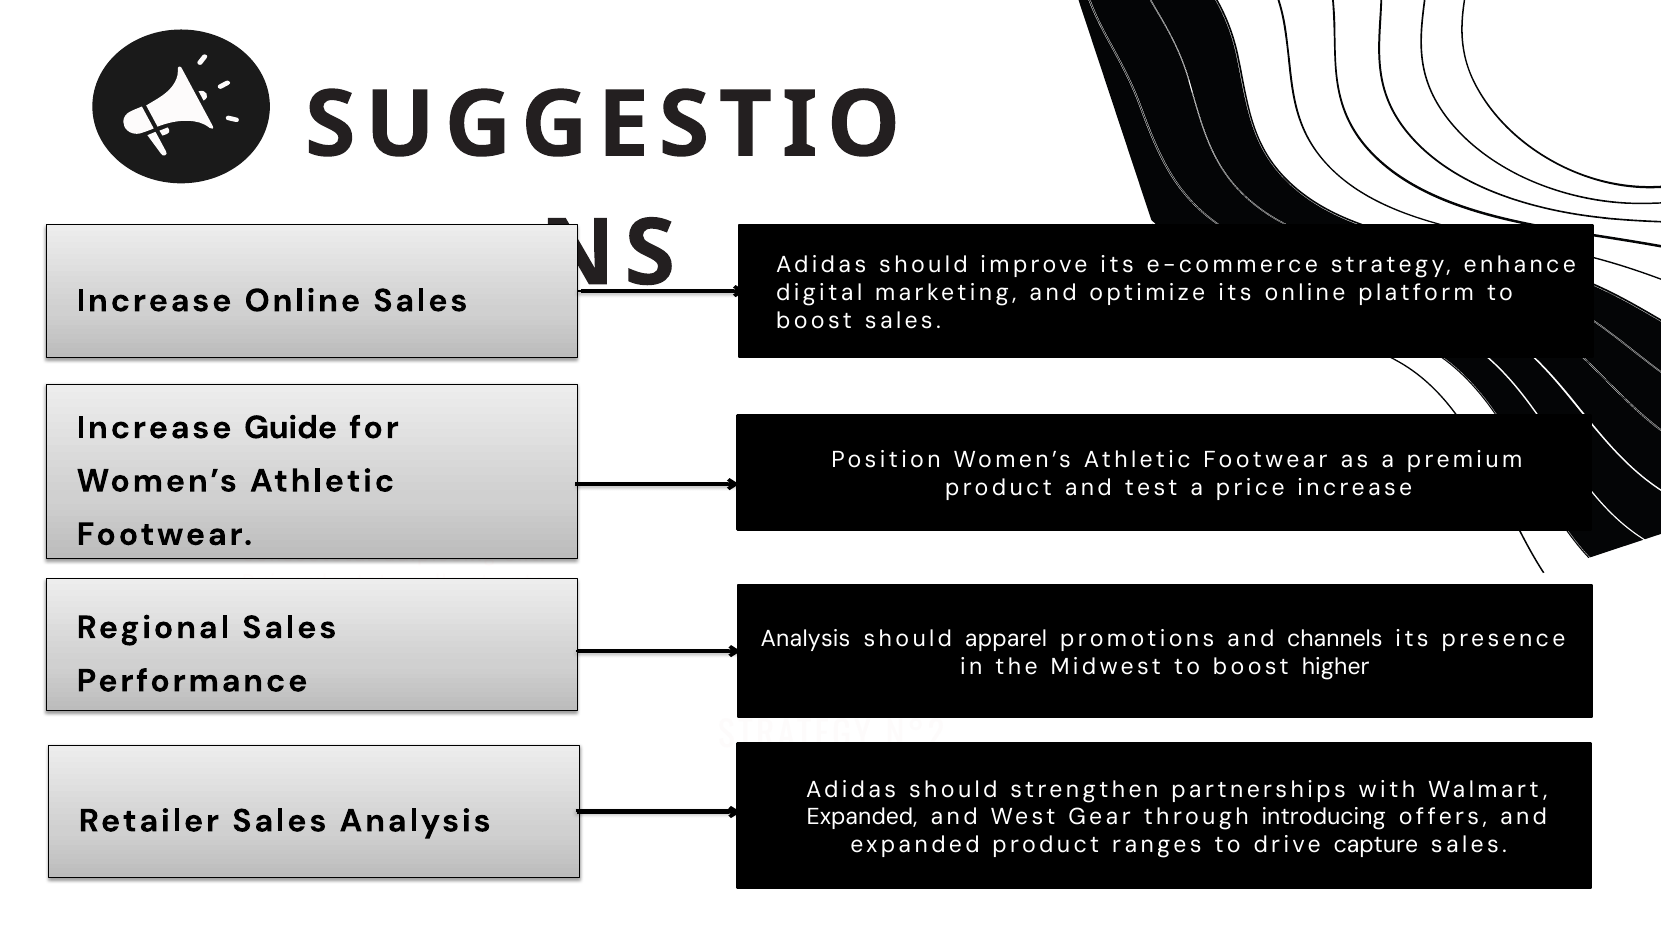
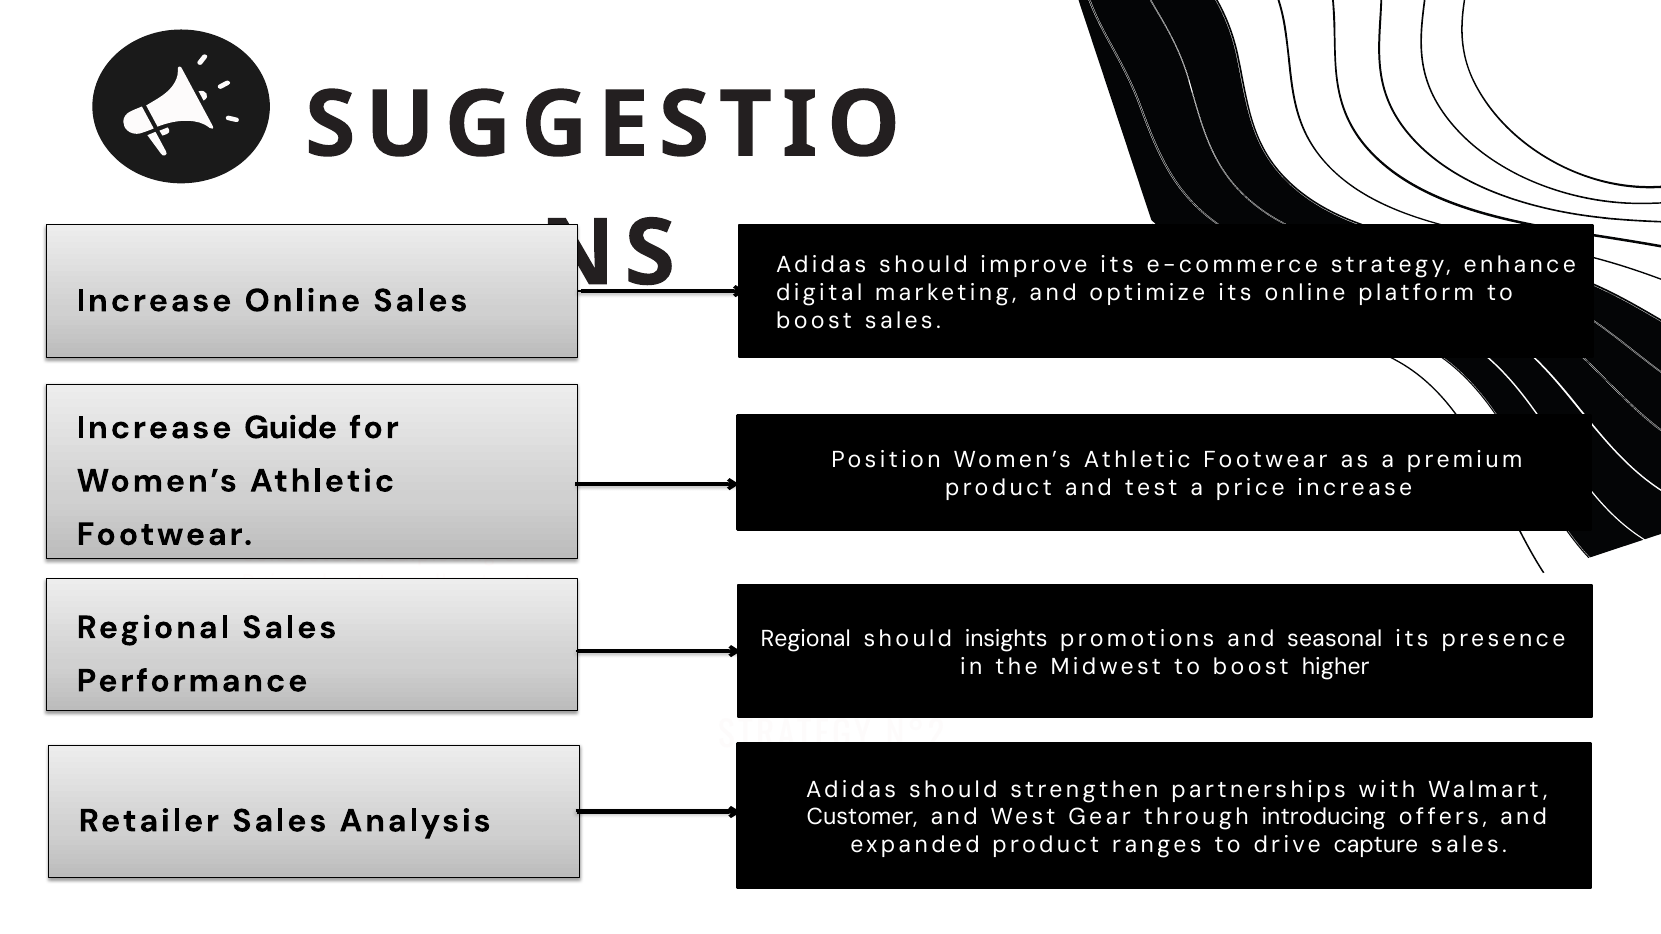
Analysis: Analysis -> Regional (806, 639)
apparel: apparel -> insights (1006, 639)
channels: channels -> seasonal (1335, 639)
Expanded: Expanded -> Customer (862, 818)
